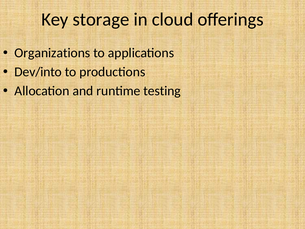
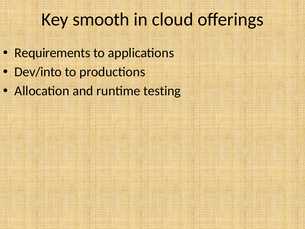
storage: storage -> smooth (101, 19)
Organizations: Organizations -> Requirements (52, 53)
